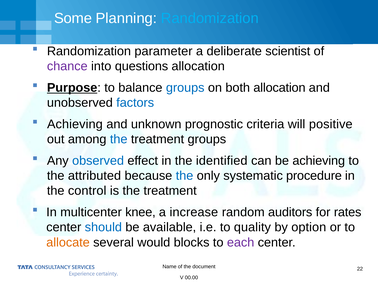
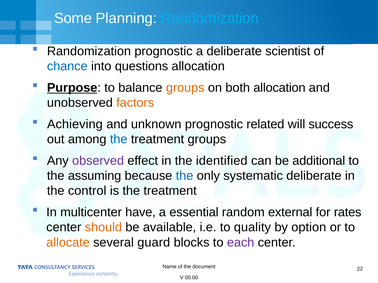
Randomization parameter: parameter -> prognostic (164, 51)
chance colour: purple -> blue (67, 66)
groups colour: blue -> orange (185, 88)
factors colour: blue -> orange (135, 103)
criteria: criteria -> related (265, 124)
positive: positive -> success (331, 124)
observed colour: blue -> purple (98, 161)
be achieving: achieving -> additional (319, 161)
attributed: attributed -> assuming (95, 176)
systematic procedure: procedure -> deliberate (314, 176)
knee: knee -> have (140, 213)
increase: increase -> essential (194, 213)
auditors: auditors -> external (290, 213)
should colour: blue -> orange (103, 228)
would: would -> guard (154, 243)
